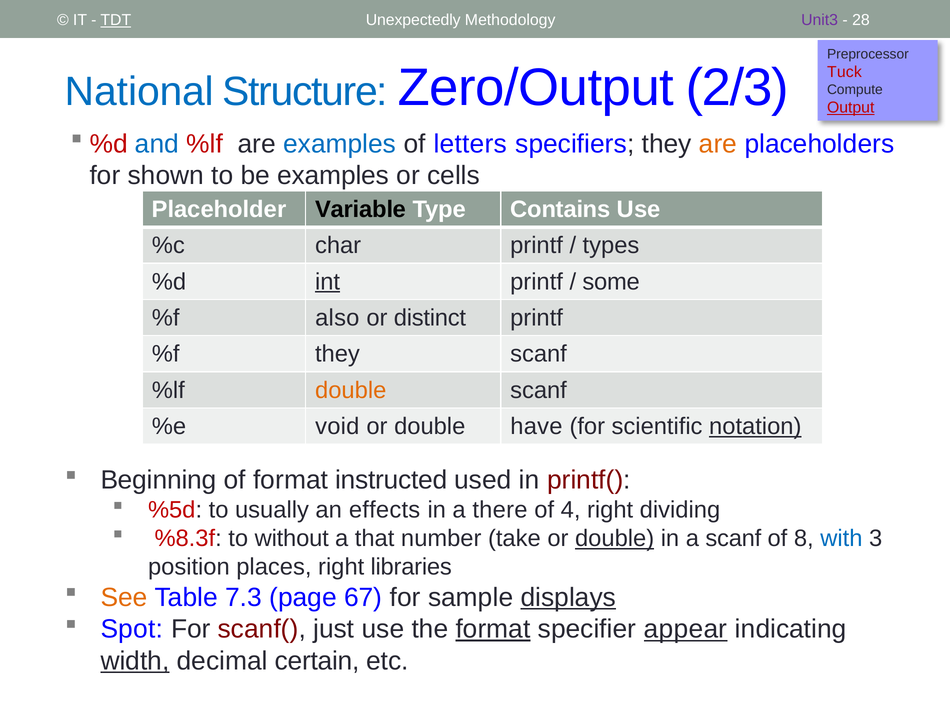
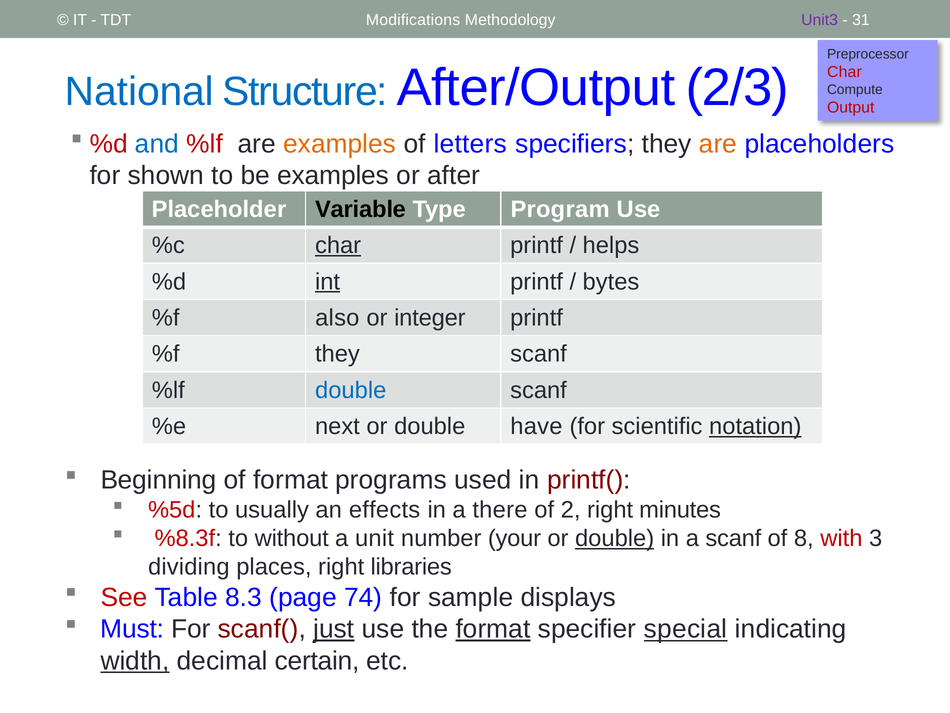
TDT underline: present -> none (116, 20)
Unexpectedly: Unexpectedly -> Modifications (413, 20)
28: 28 -> 31 (861, 20)
Tuck: Tuck -> Char (844, 72)
Zero/Output: Zero/Output -> After/Output (536, 88)
Output underline: present -> none (851, 108)
examples colour: blue -> orange (340, 144)
cells: cells -> after (454, 175)
Contains: Contains -> Program (560, 209)
char underline: none -> present (338, 245)
types: types -> helps (611, 245)
some: some -> bytes (611, 282)
distinct: distinct -> integer (430, 318)
double colour: orange -> blue (351, 390)
void: void -> next (337, 426)
instructed: instructed -> programs (391, 480)
4: 4 -> 2 (571, 510)
dividing: dividing -> minutes (680, 510)
that: that -> unit (374, 538)
take: take -> your (514, 538)
with colour: blue -> red (841, 538)
position: position -> dividing (189, 567)
See colour: orange -> red (124, 597)
7.3: 7.3 -> 8.3 (244, 597)
67: 67 -> 74 (363, 597)
displays underline: present -> none (568, 597)
Spot: Spot -> Must (132, 629)
just underline: none -> present (334, 629)
appear: appear -> special (686, 629)
